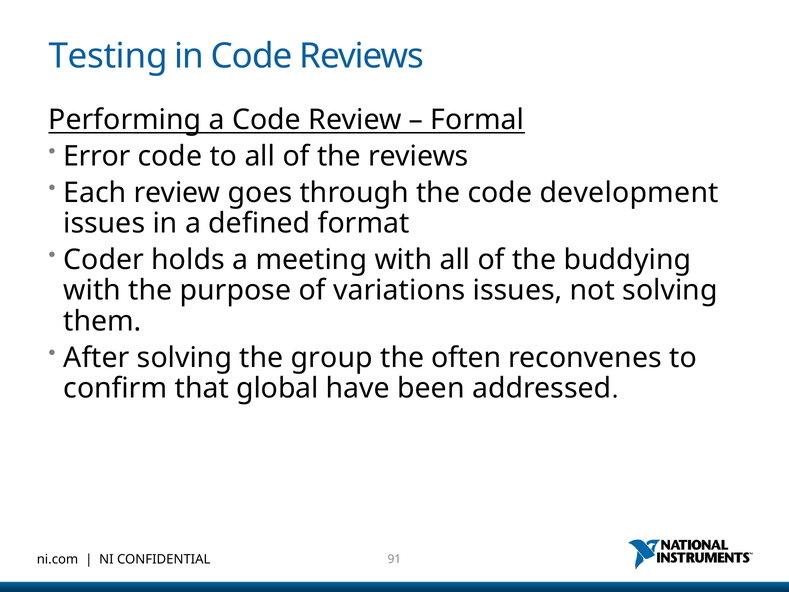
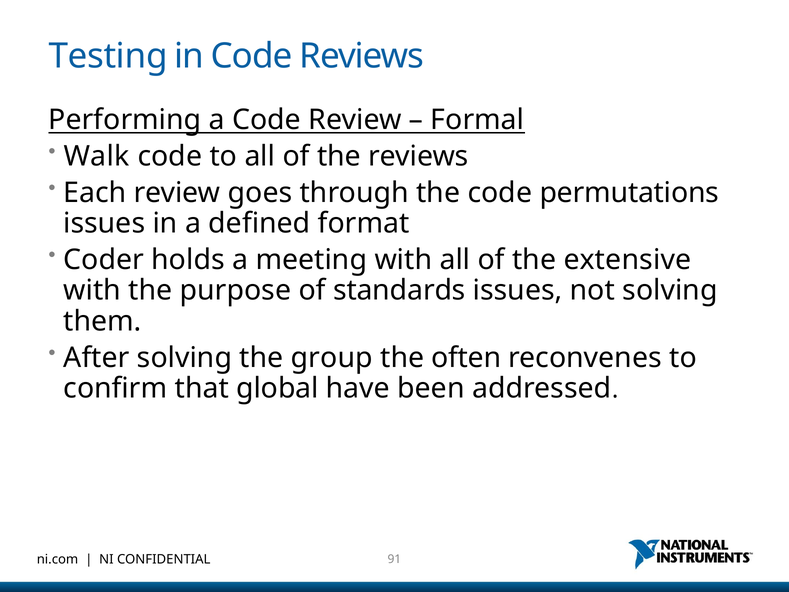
Error: Error -> Walk (97, 156)
development: development -> permutations (629, 193)
buddying: buddying -> extensive (627, 260)
variations: variations -> standards (399, 290)
